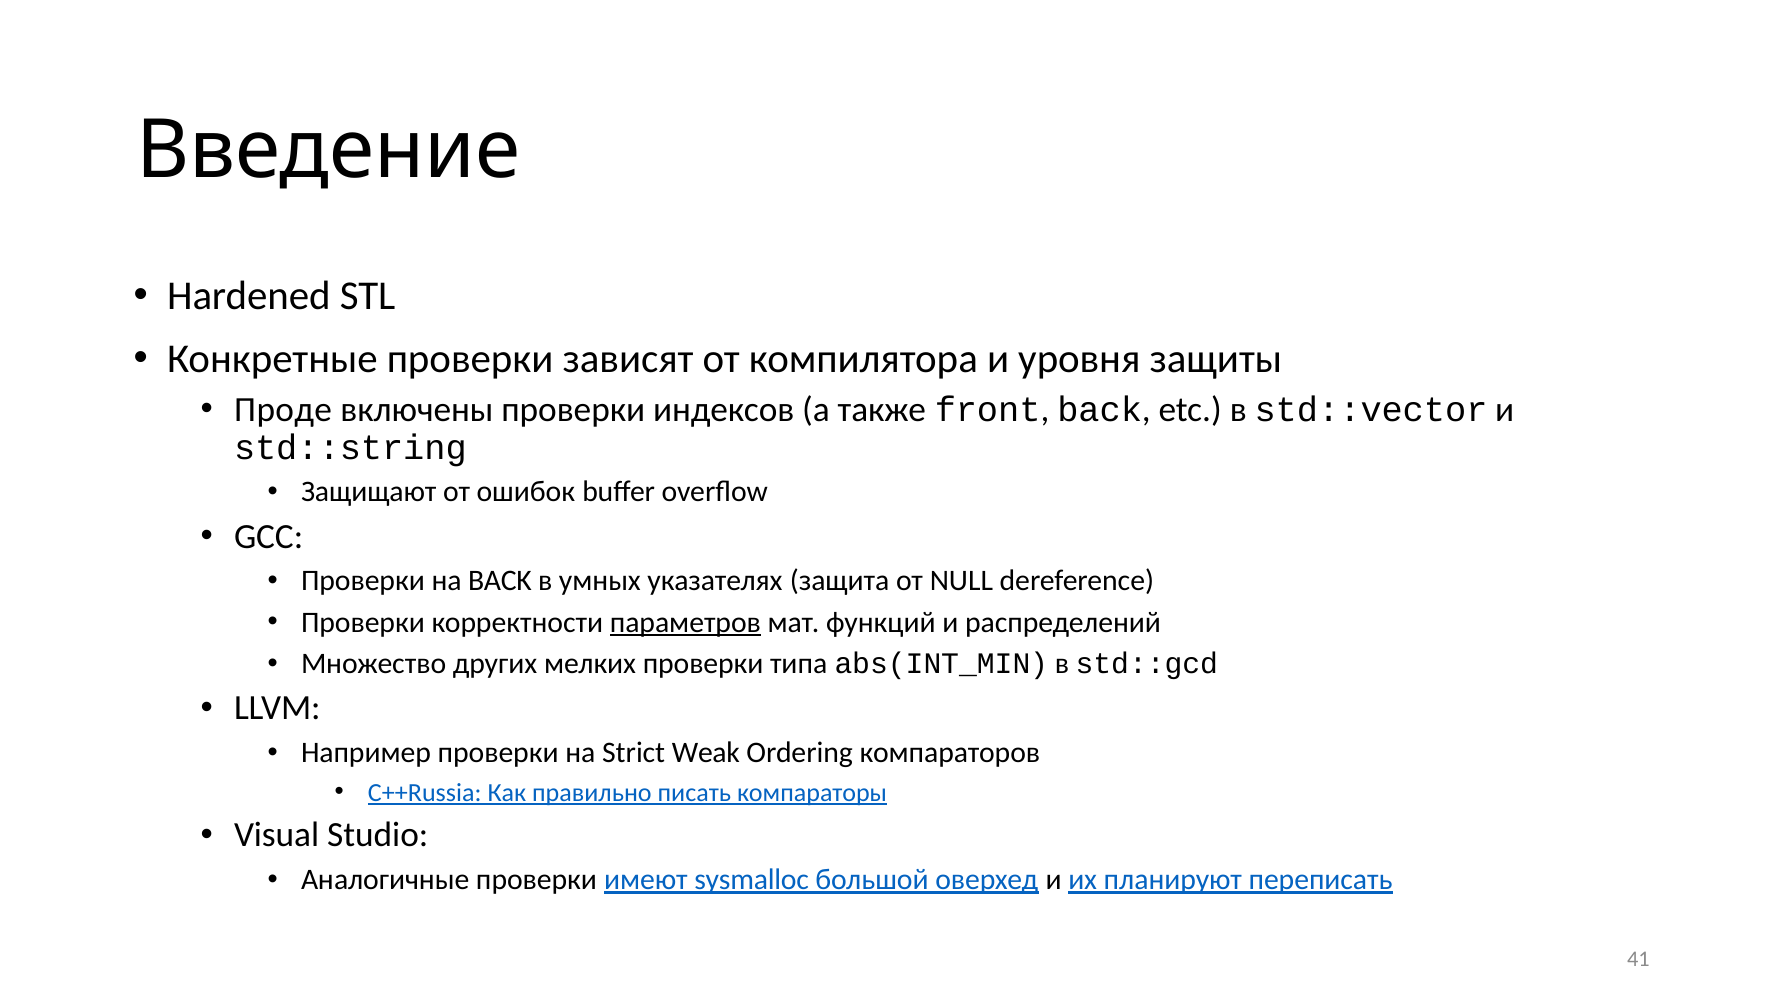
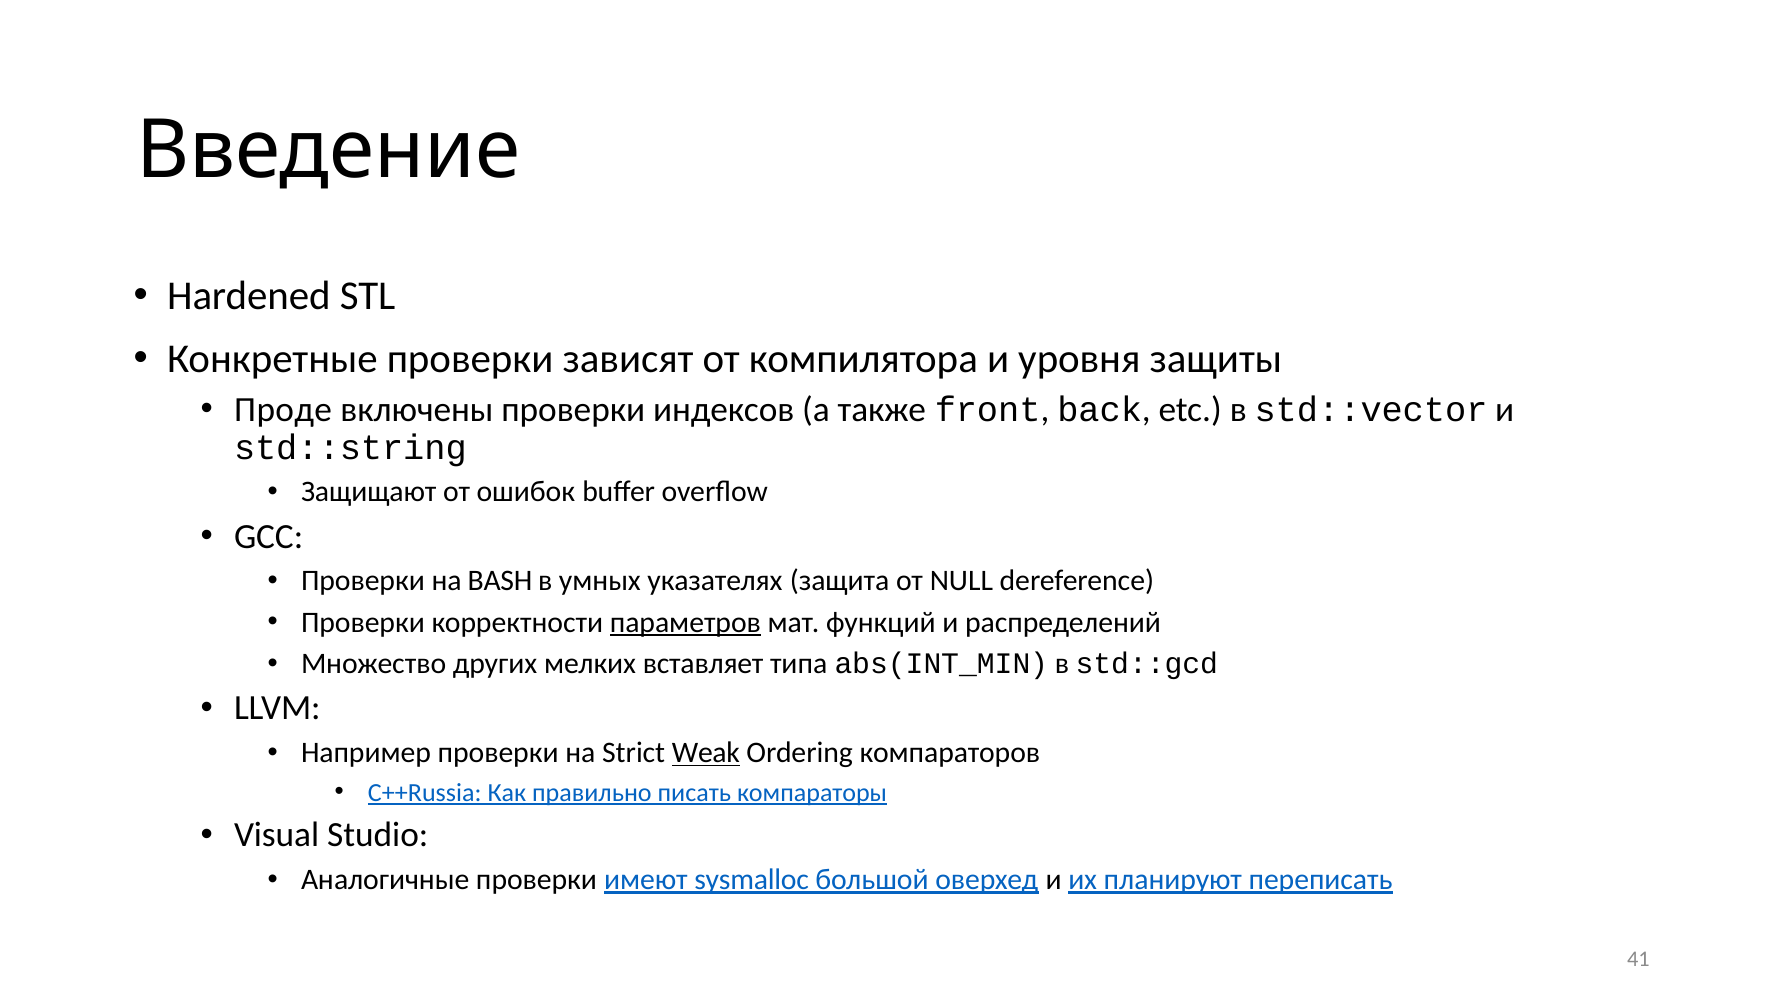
на BACK: BACK -> BASH (500, 581)
мелких проверки: проверки -> вставляет (703, 664)
Weak underline: none -> present (706, 752)
